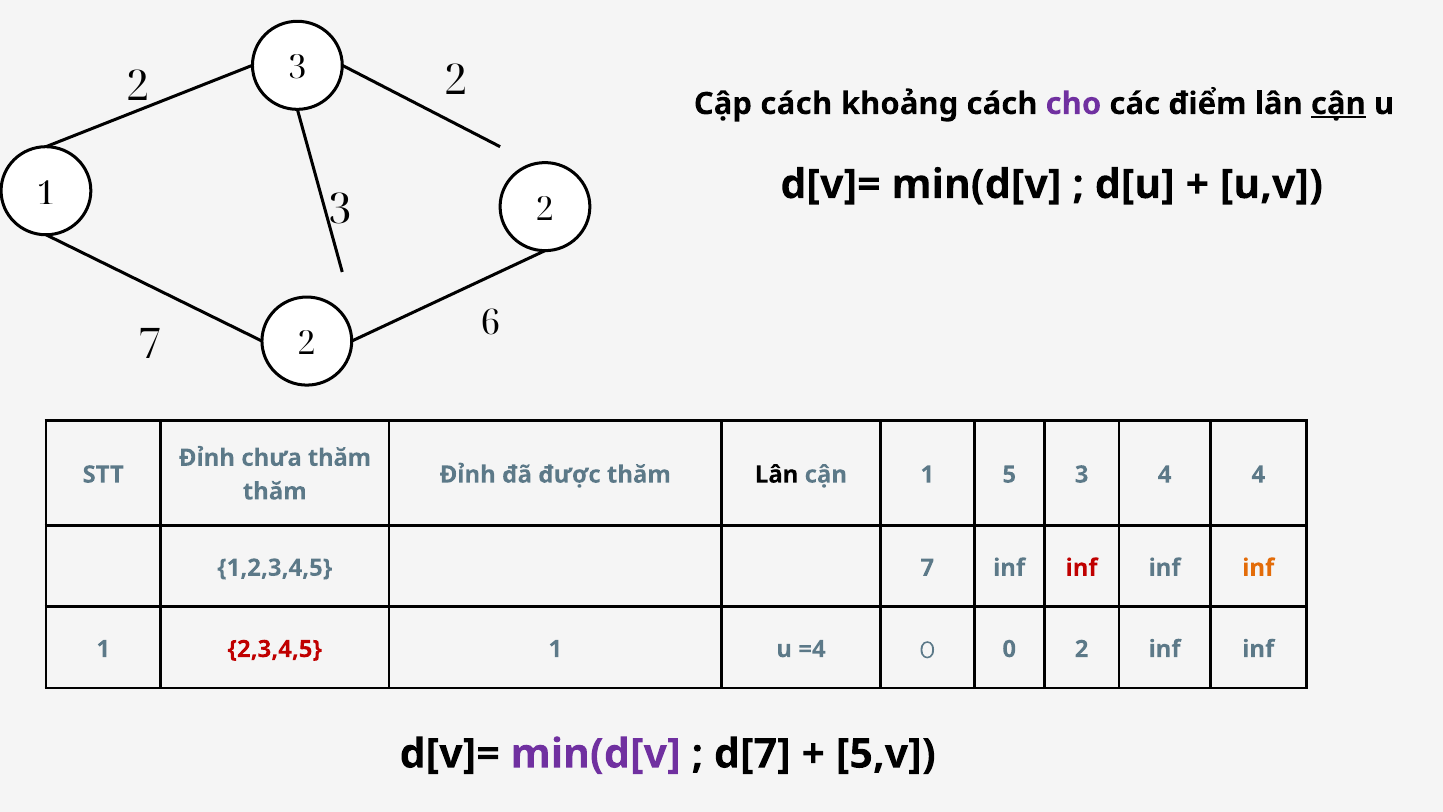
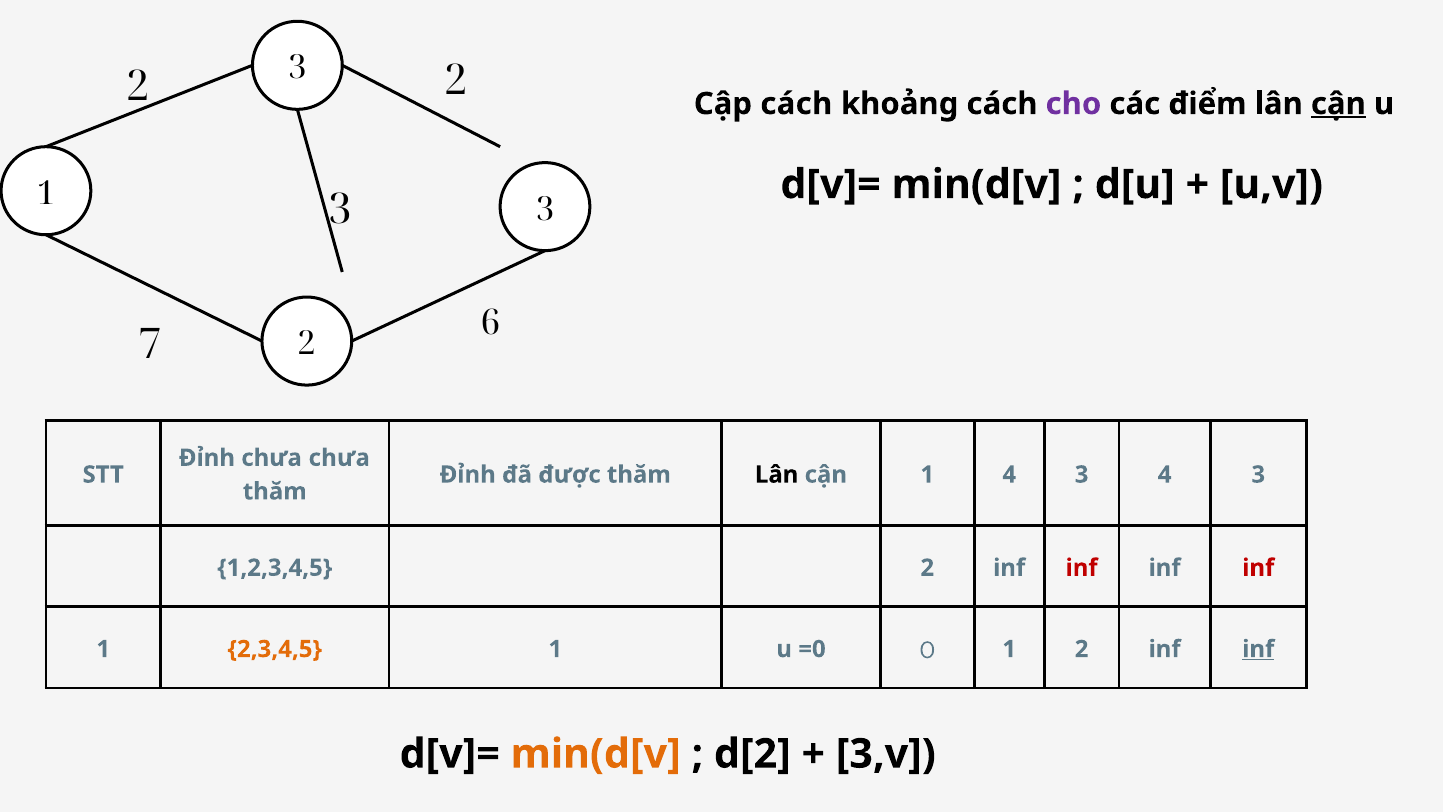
1 2: 2 -> 3 (545, 209)
chưa thăm: thăm -> chưa (339, 458)
1 5: 5 -> 4 (1009, 474)
3 4 4: 4 -> 3 (1258, 474)
1,2,3,4,5 7: 7 -> 2 (927, 568)
inf colour: orange -> red (1258, 568)
2,3,4,5 colour: red -> orange (275, 649)
=4: =4 -> =0 (812, 649)
0 0: 0 -> 1 (1009, 649)
inf underline: none -> present (1258, 649)
min(d[v colour: purple -> orange (596, 754)
d[7: d[7 -> d[2 (752, 754)
5,v: 5,v -> 3,v (886, 754)
